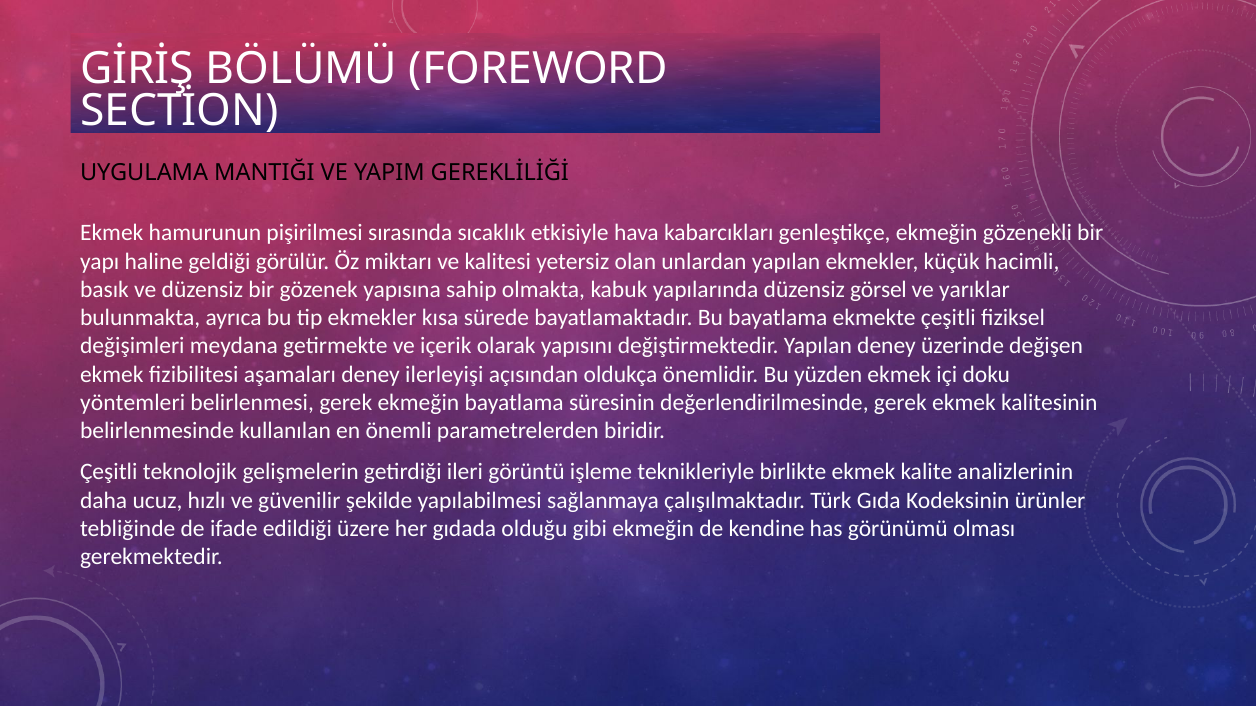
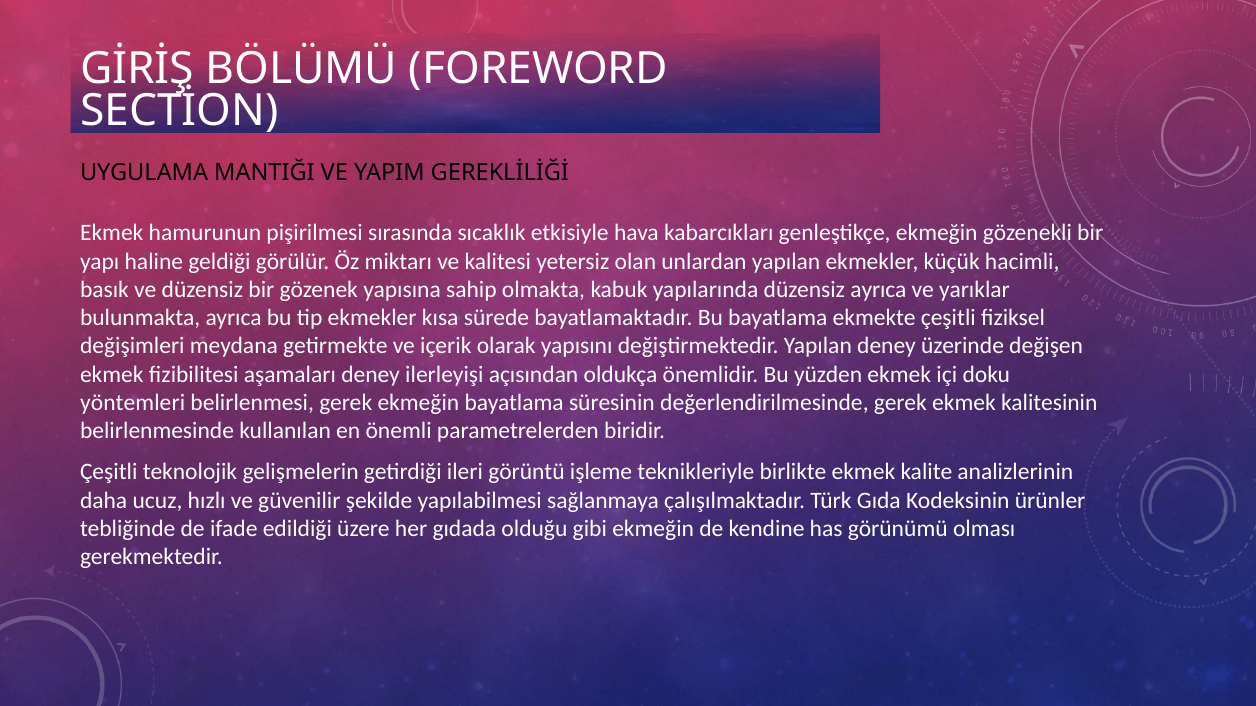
düzensiz görsel: görsel -> ayrıca (878, 290)
